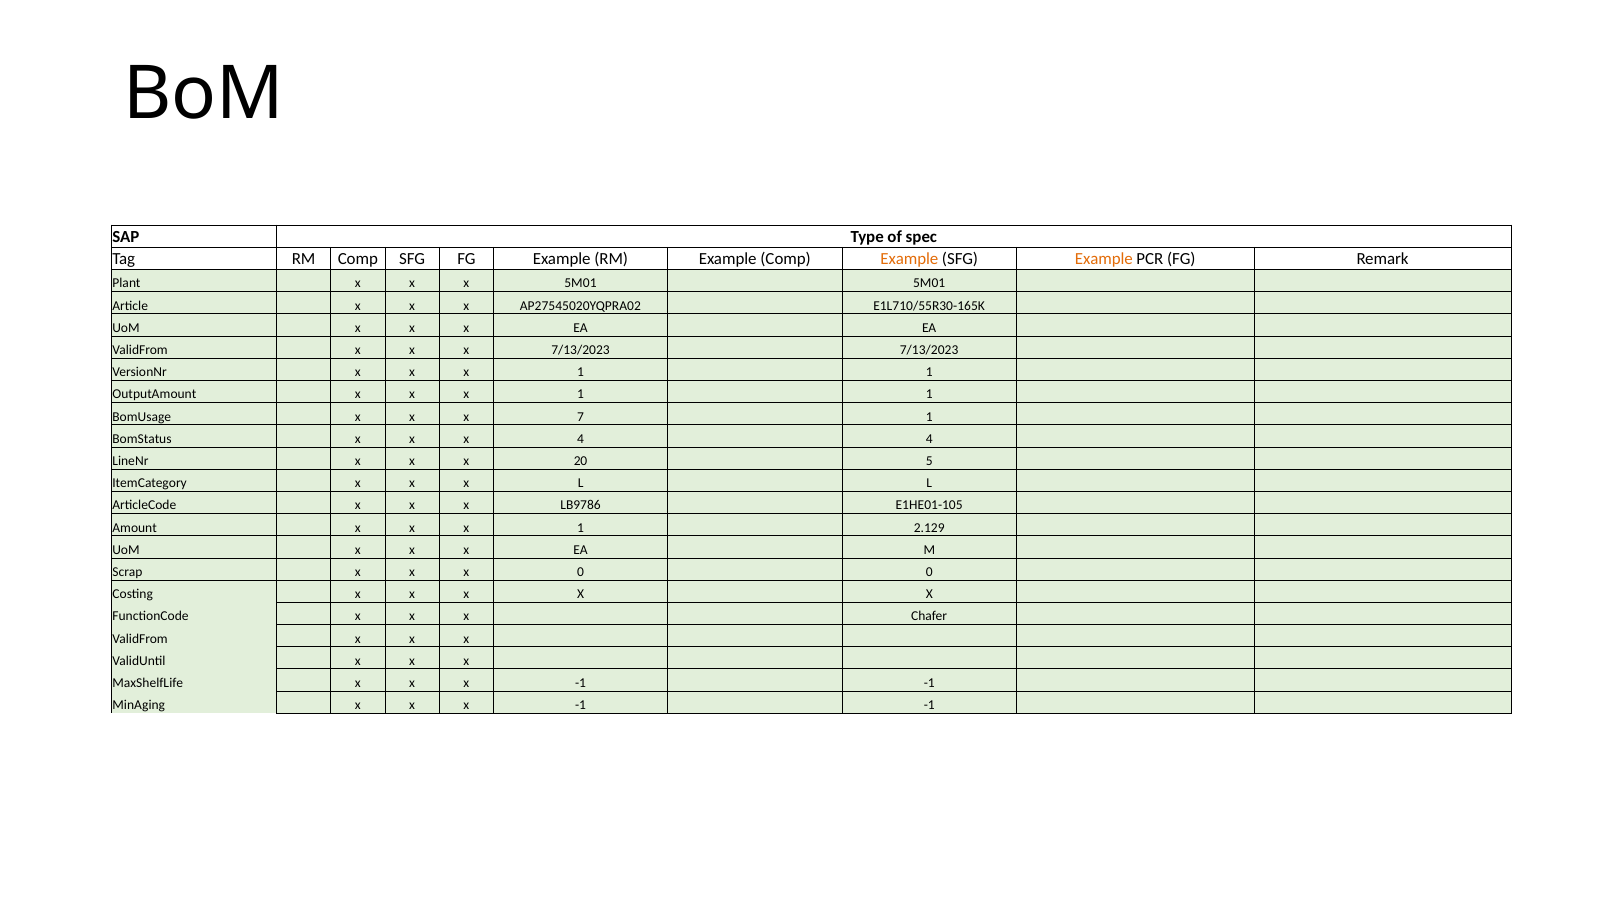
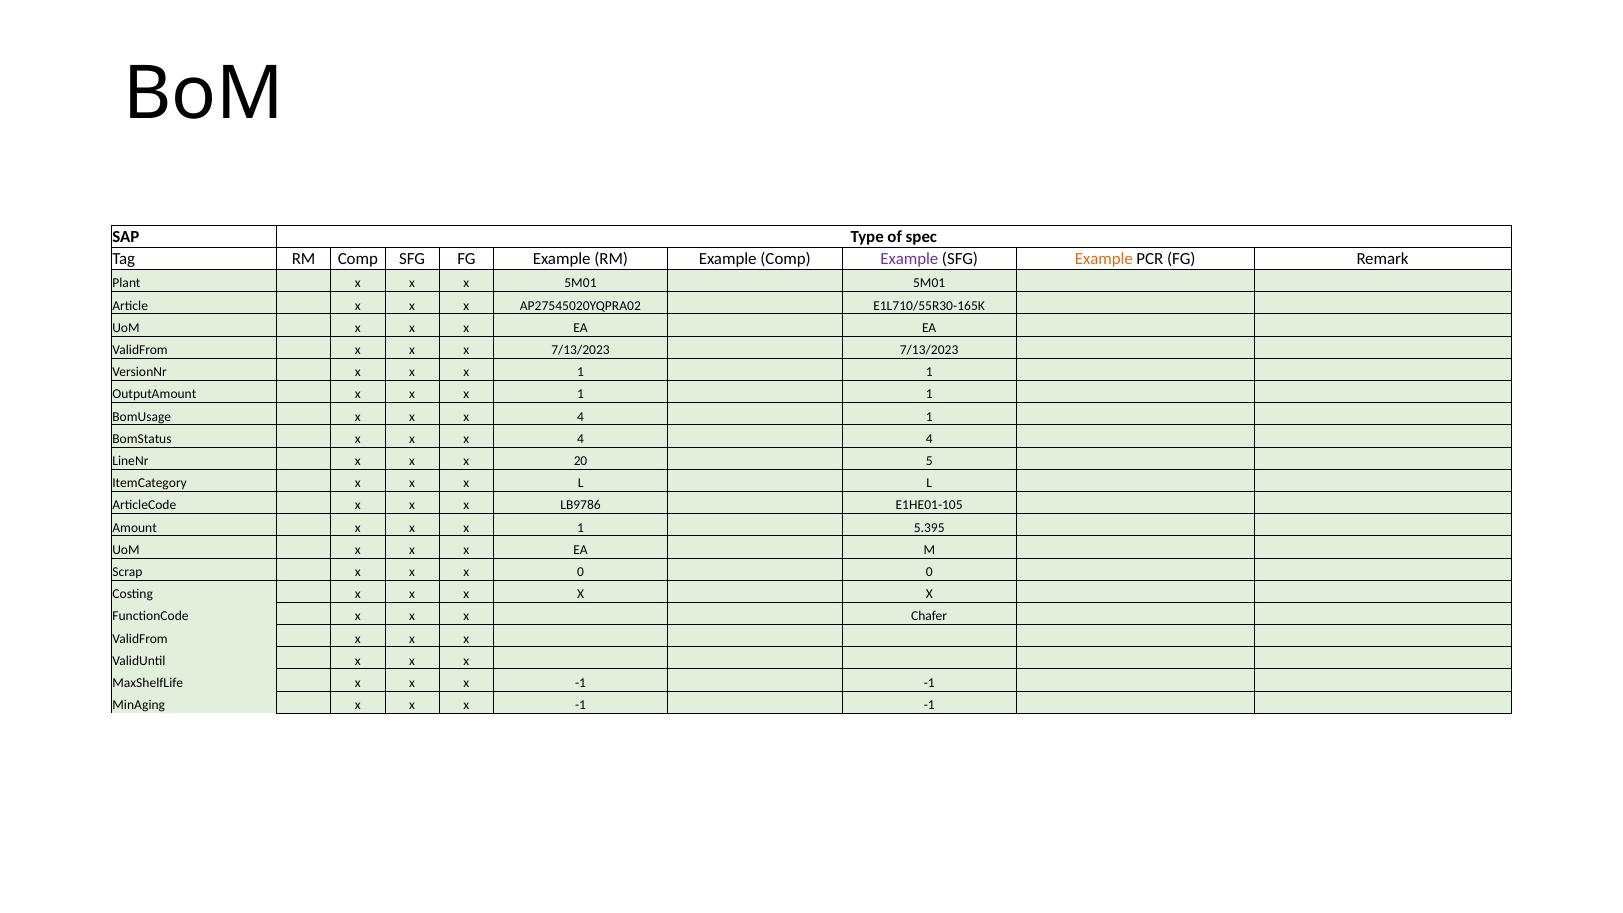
Example colour: orange -> purple (909, 259)
7: 7 -> 4 (581, 417)
2.129: 2.129 -> 5.395 (929, 528)
